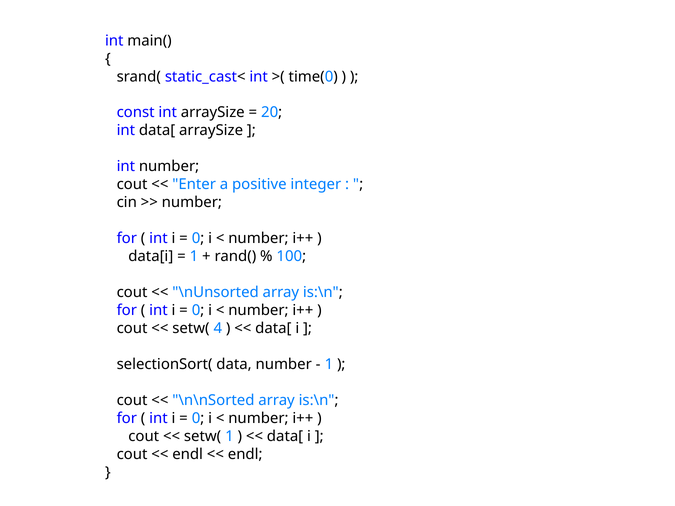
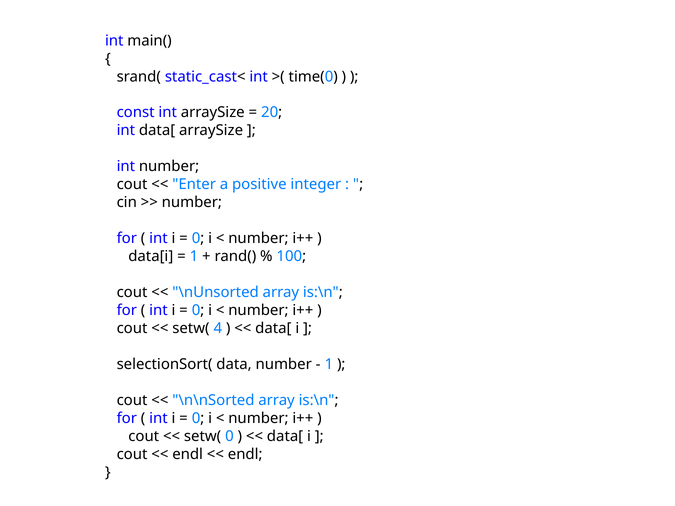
setw( 1: 1 -> 0 (229, 436)
